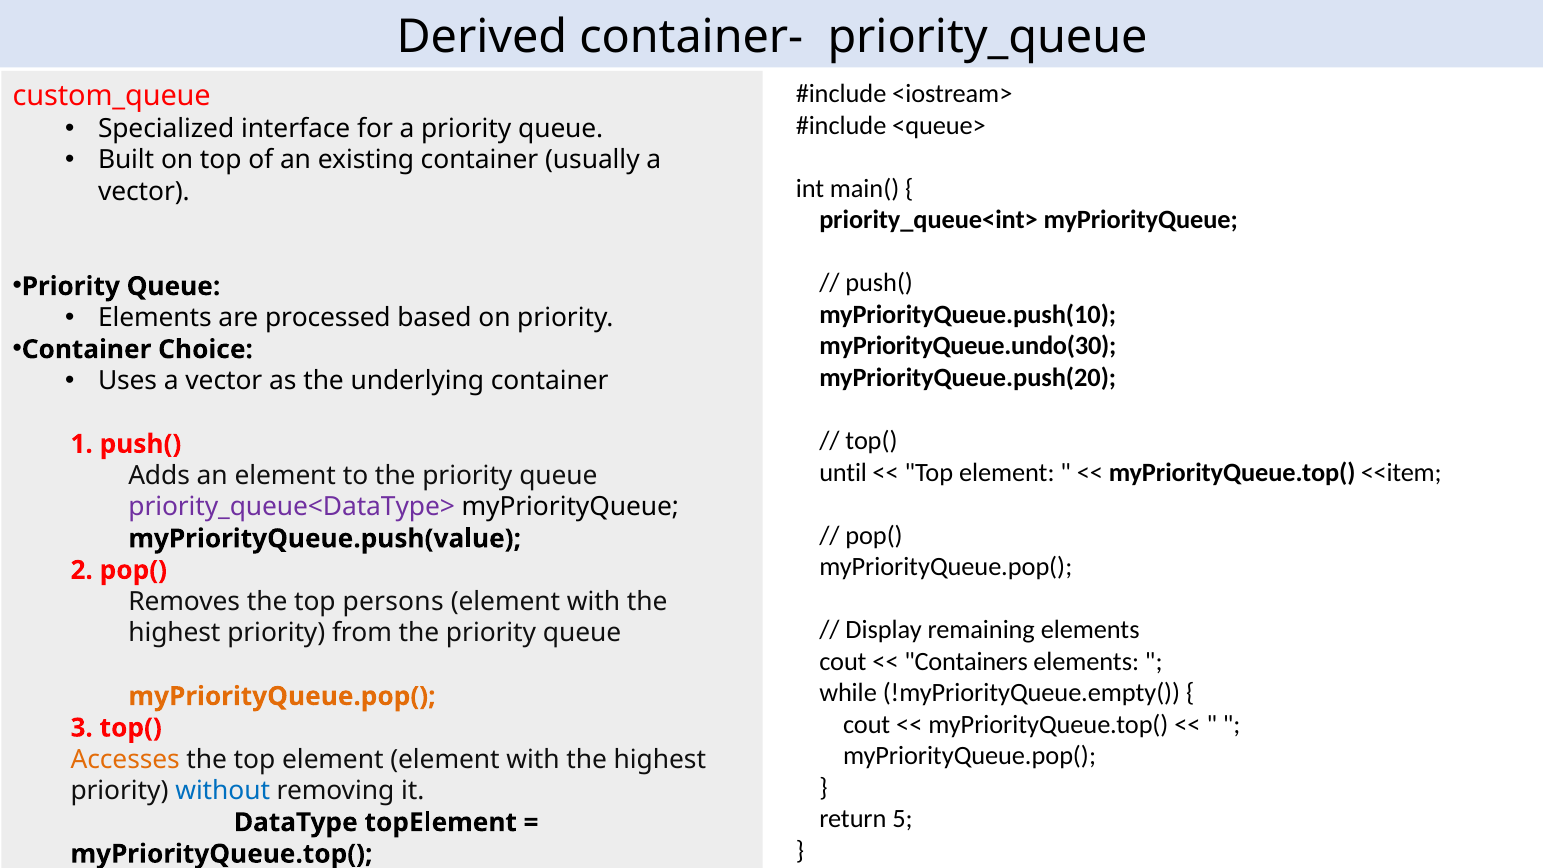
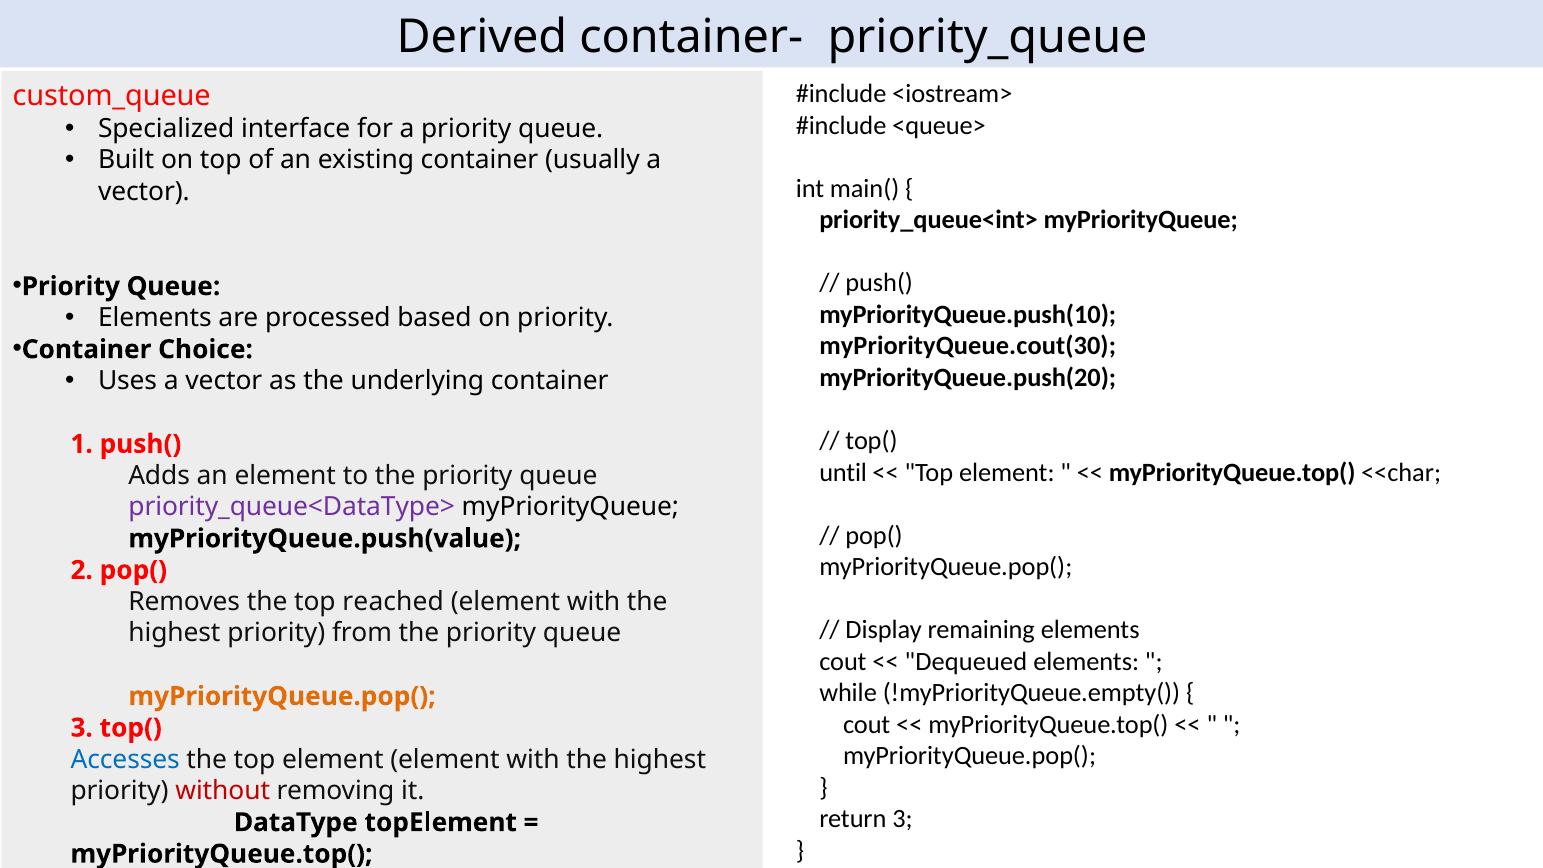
myPriorityQueue.undo(30: myPriorityQueue.undo(30 -> myPriorityQueue.cout(30 (968, 346)
<<item: <<item -> <<char (1401, 472)
persons: persons -> reached (393, 602)
Containers: Containers -> Dequeued (966, 662)
Accesses colour: orange -> blue (125, 759)
without colour: blue -> red (223, 791)
return 5: 5 -> 3 (903, 819)
